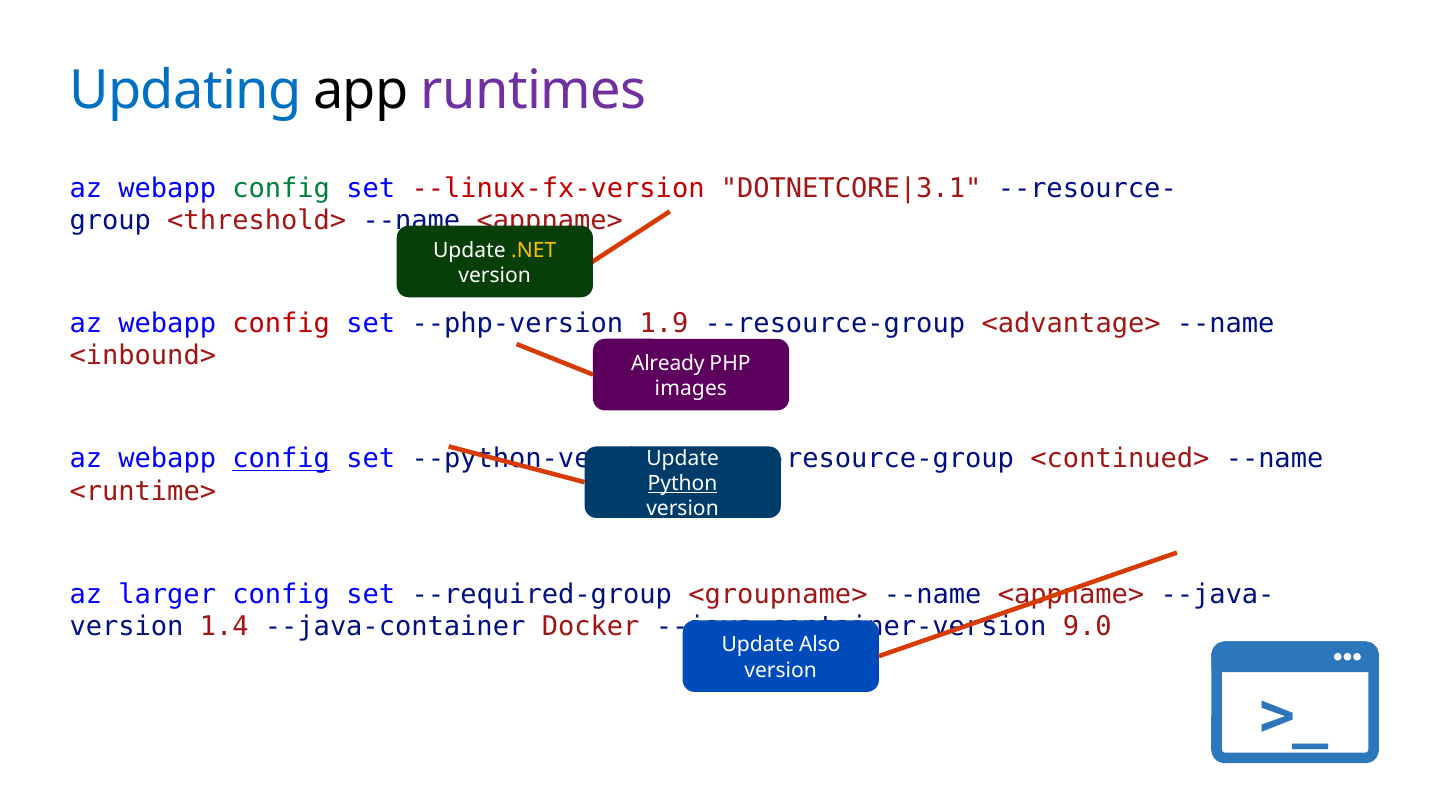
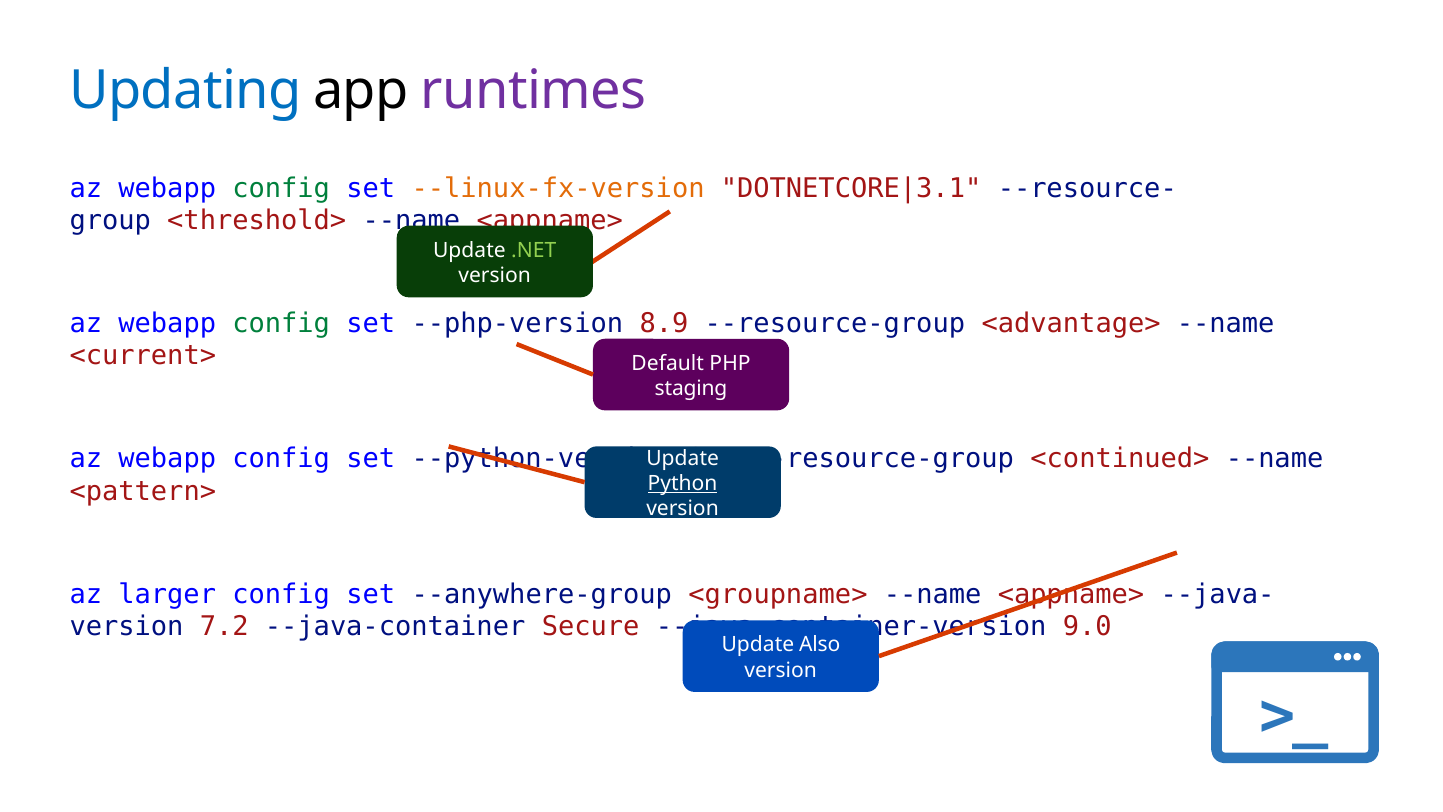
--linux-fx-version colour: red -> orange (558, 188)
.NET colour: yellow -> light green (534, 250)
config colour: red -> green (281, 323)
1.9: 1.9 -> 8.9 (664, 323)
<inbound>: <inbound> -> <current> (143, 356)
Already: Already -> Default (668, 363)
images: images -> staging (691, 388)
config underline: present -> none (281, 459)
<runtime>: <runtime> -> <pattern> (143, 491)
--required-group: --required-group -> --anywhere-group (542, 594)
1.4: 1.4 -> 7.2 (224, 626)
Docker: Docker -> Secure (591, 626)
